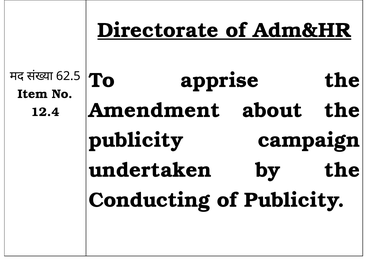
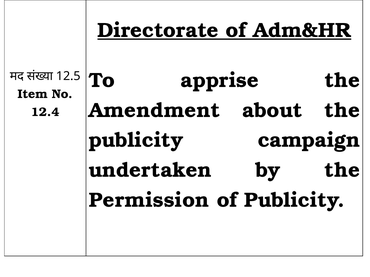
62.5: 62.5 -> 12.5 (68, 76)
Conducting: Conducting -> Permission (149, 200)
